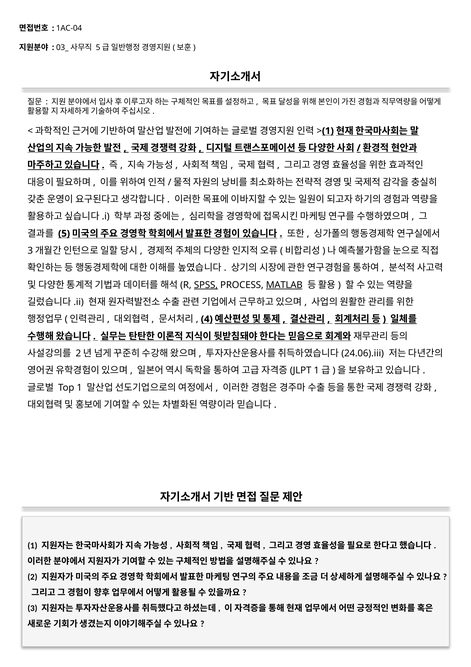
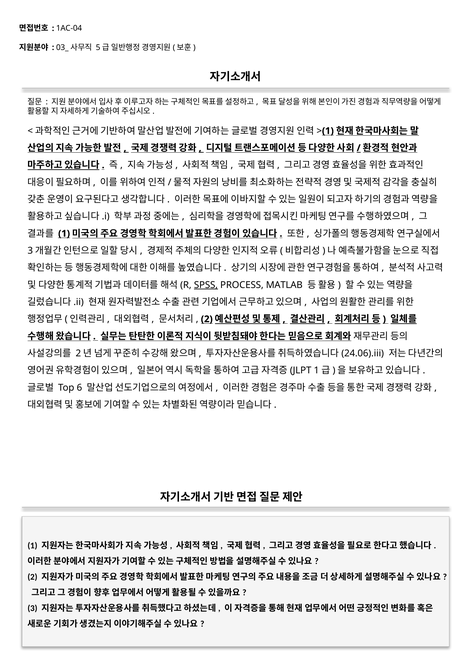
5: 5 -> 1 (64, 233)
MATLAB underline: present -> none (284, 285)
4: 4 -> 2 (207, 319)
Top 1: 1 -> 6 (79, 387)
